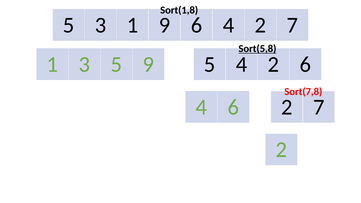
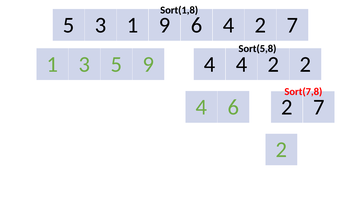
Sort(5,8 underline: present -> none (257, 49)
9 5: 5 -> 4 (209, 64)
2 6: 6 -> 2 (305, 64)
